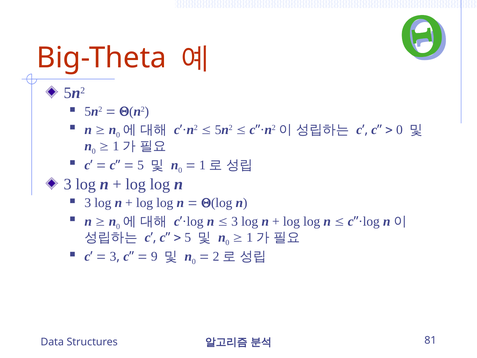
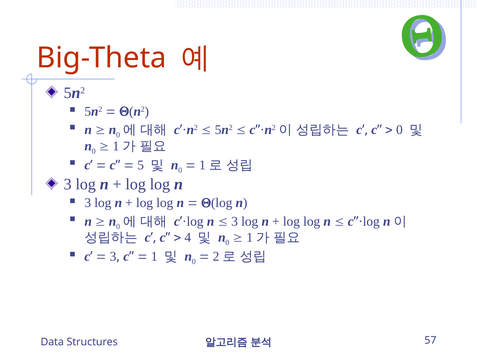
5: 5 -> 4 (188, 237)
9: 9 -> 1 (154, 256)
81: 81 -> 57 (430, 340)
